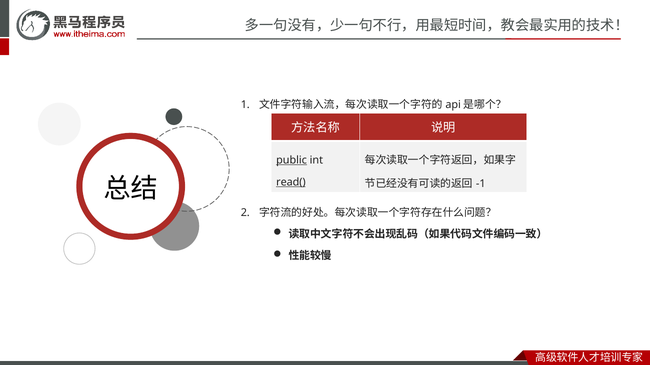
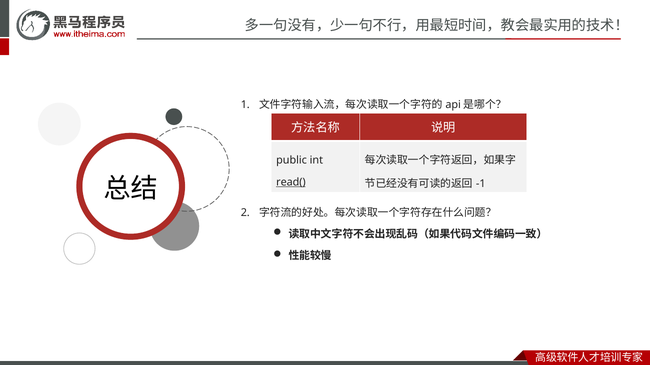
public underline: present -> none (292, 160)
